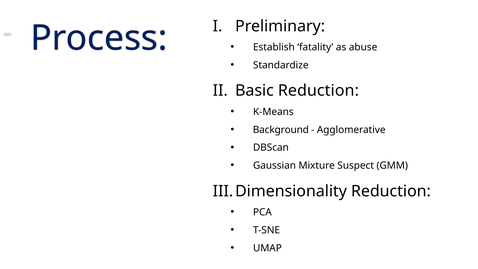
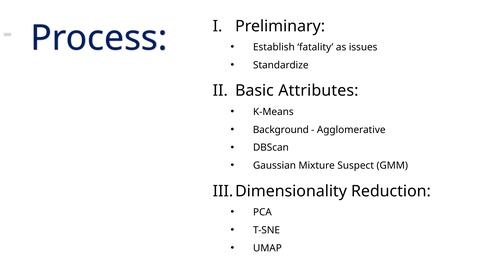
abuse: abuse -> issues (363, 47)
Basic Reduction: Reduction -> Attributes (318, 91)
